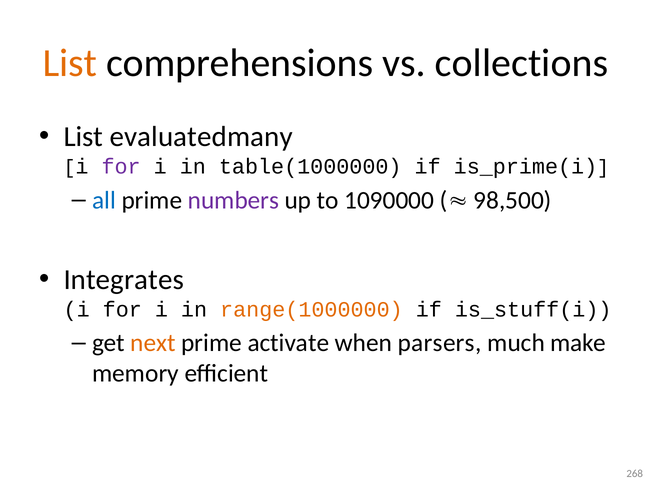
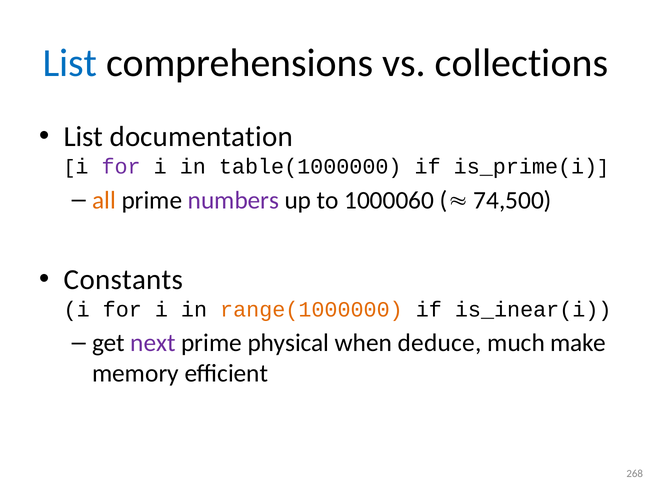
List colour: orange -> blue (70, 63)
evaluatedmany: evaluatedmany -> documentation (201, 137)
all colour: blue -> orange (104, 200)
1090000: 1090000 -> 1000060 (389, 200)
98,500: 98,500 -> 74,500 (512, 200)
Integrates: Integrates -> Constants (124, 280)
is_stuff(i: is_stuff(i -> is_inear(i (533, 309)
next colour: orange -> purple (153, 343)
activate: activate -> physical (288, 343)
parsers: parsers -> deduce (440, 343)
